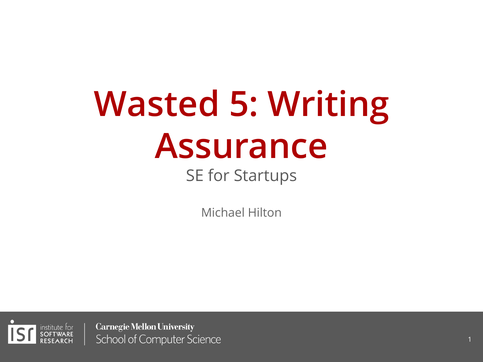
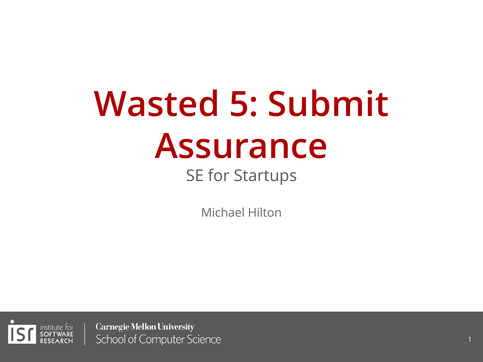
Writing: Writing -> Submit (328, 105)
